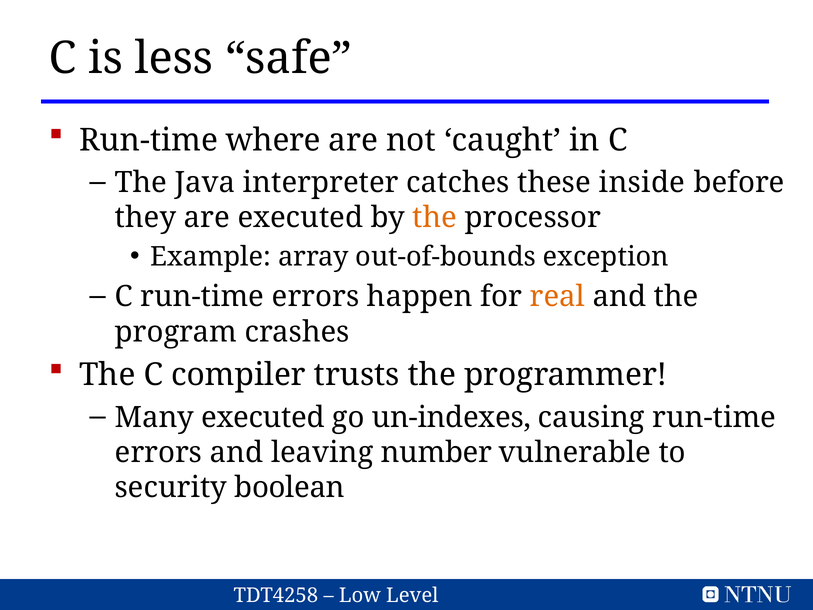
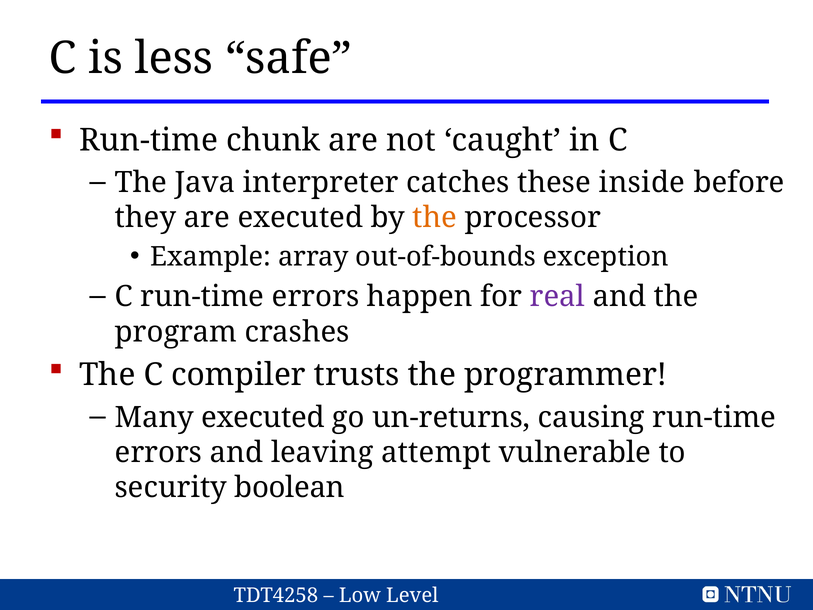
where: where -> chunk (273, 140)
real colour: orange -> purple (557, 297)
un-indexes: un-indexes -> un-returns (451, 417)
number: number -> attempt (436, 452)
